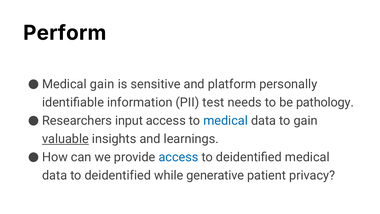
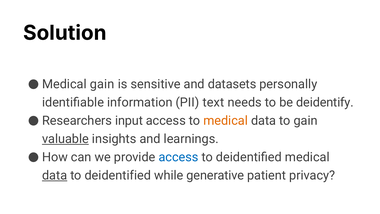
Perform: Perform -> Solution (65, 33)
platform: platform -> datasets (232, 84)
test: test -> text (213, 102)
pathology: pathology -> deidentify (325, 102)
medical colour: blue -> orange (226, 121)
data underline: none -> present (55, 175)
